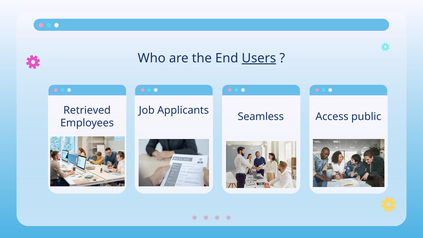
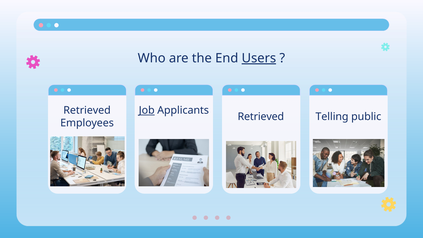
Job underline: none -> present (147, 110)
Seamless: Seamless -> Retrieved (261, 117)
Access: Access -> Telling (332, 117)
